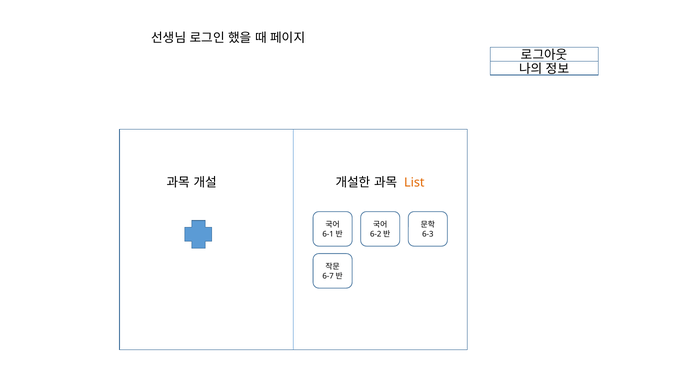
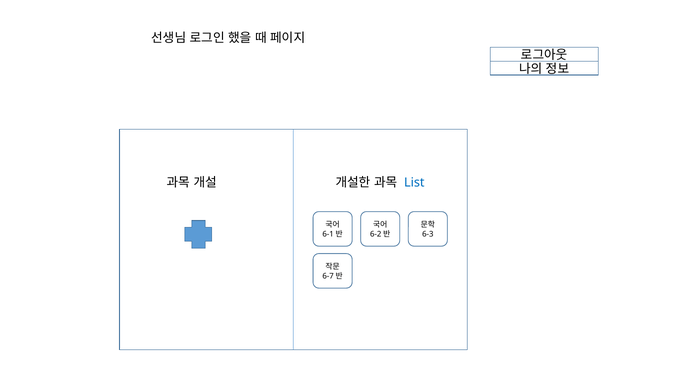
List colour: orange -> blue (414, 182)
